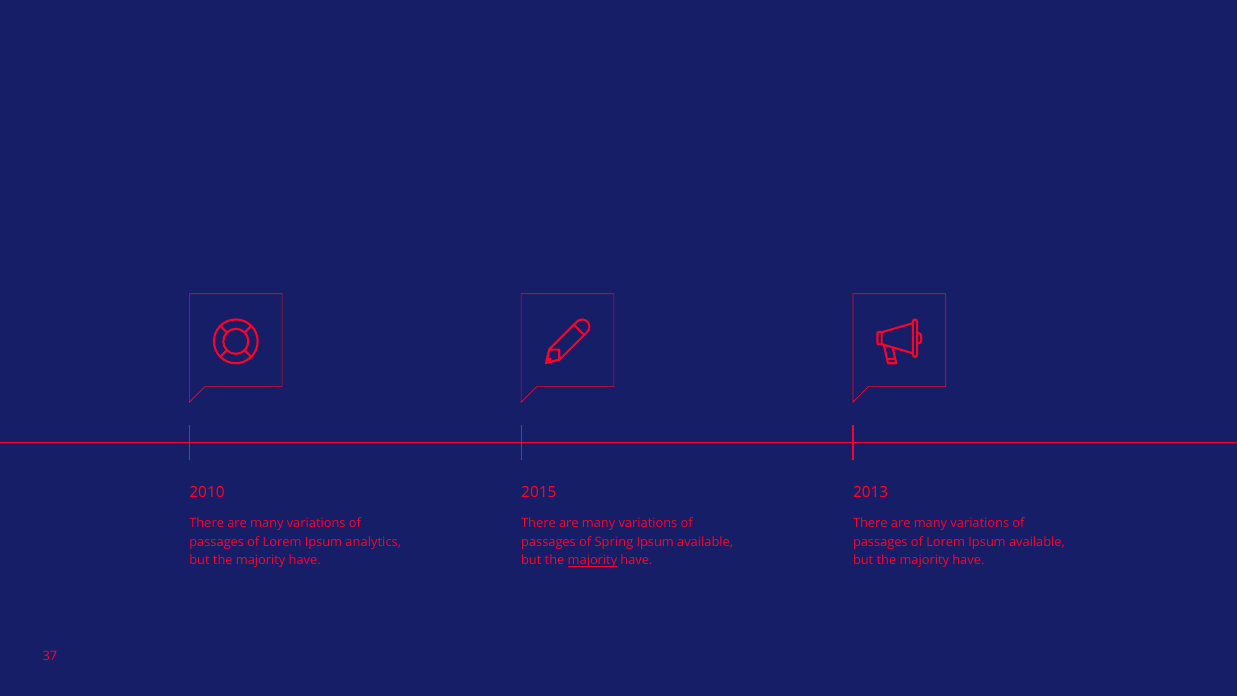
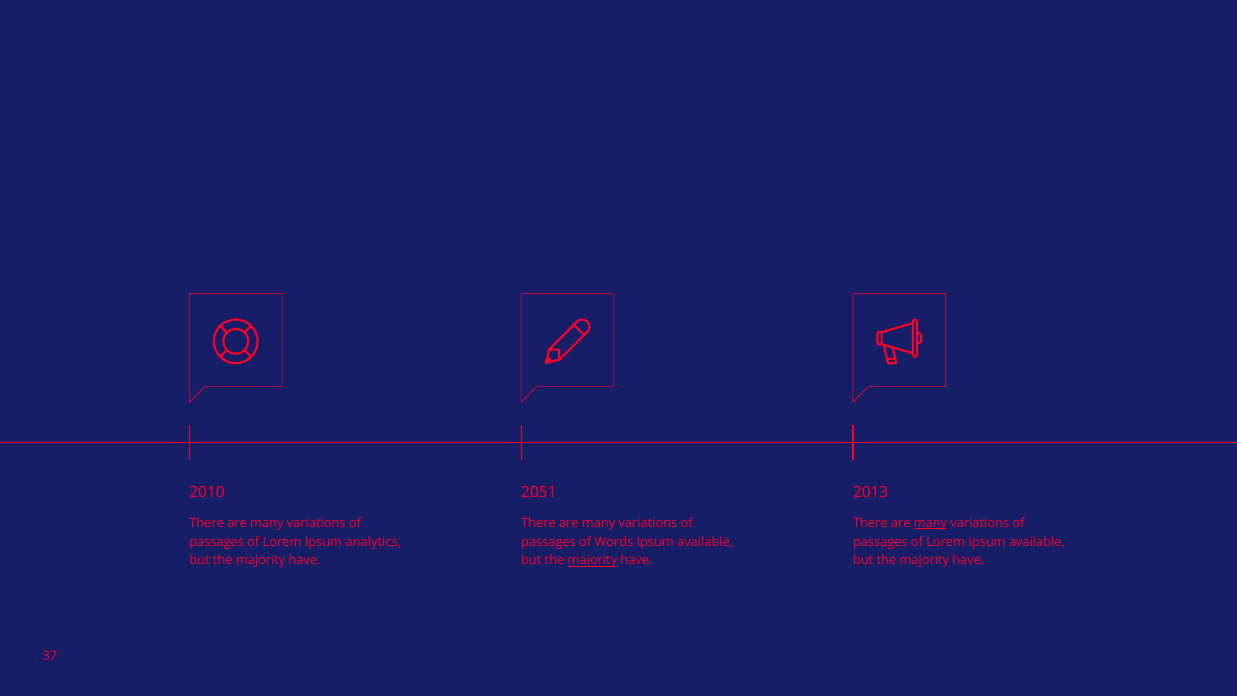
2015: 2015 -> 2051 (539, 492)
many underline: none -> present (931, 523)
Spring: Spring -> Words (614, 542)
